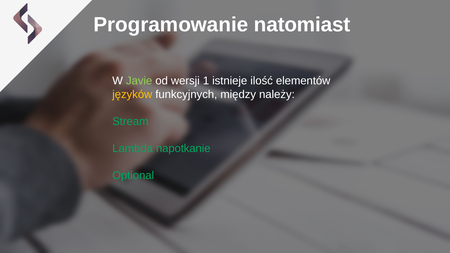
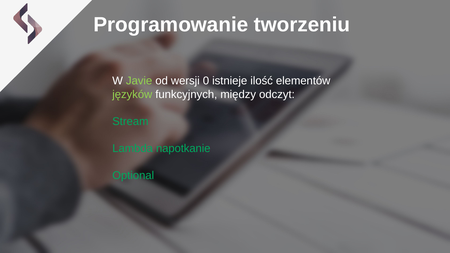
natomiast: natomiast -> tworzeniu (302, 25)
1: 1 -> 0 (206, 81)
języków colour: yellow -> light green (132, 94)
należy: należy -> odczyt (277, 94)
